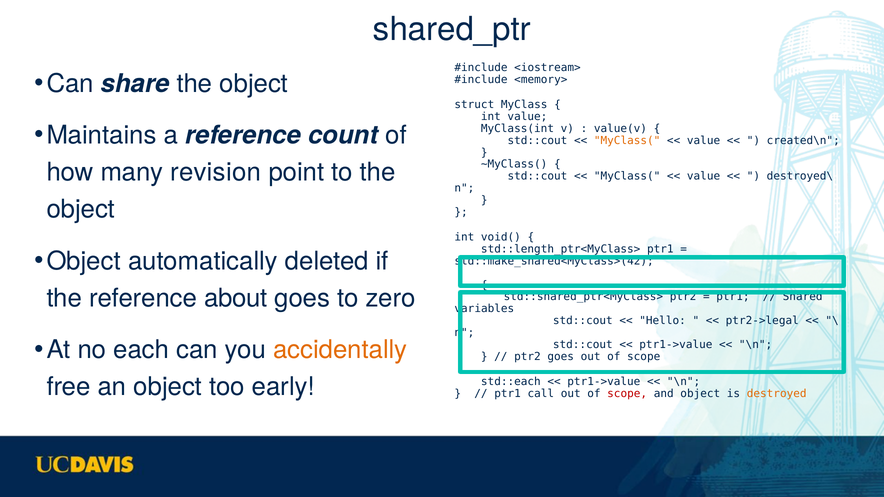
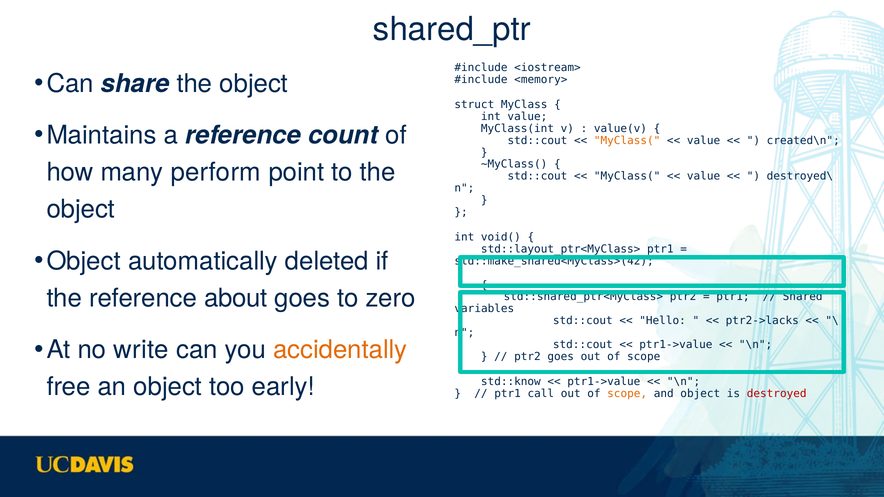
revision: revision -> perform (216, 172)
std::length_ptr<MyClass>: std::length_ptr<MyClass> -> std::layout_ptr<MyClass> (561, 249)
ptr2->legal: ptr2->legal -> ptr2->lacks (762, 321)
each: each -> write (141, 350)
std::each: std::each -> std::know (511, 382)
scope colour: red -> orange (627, 394)
destroyed colour: orange -> red (777, 394)
